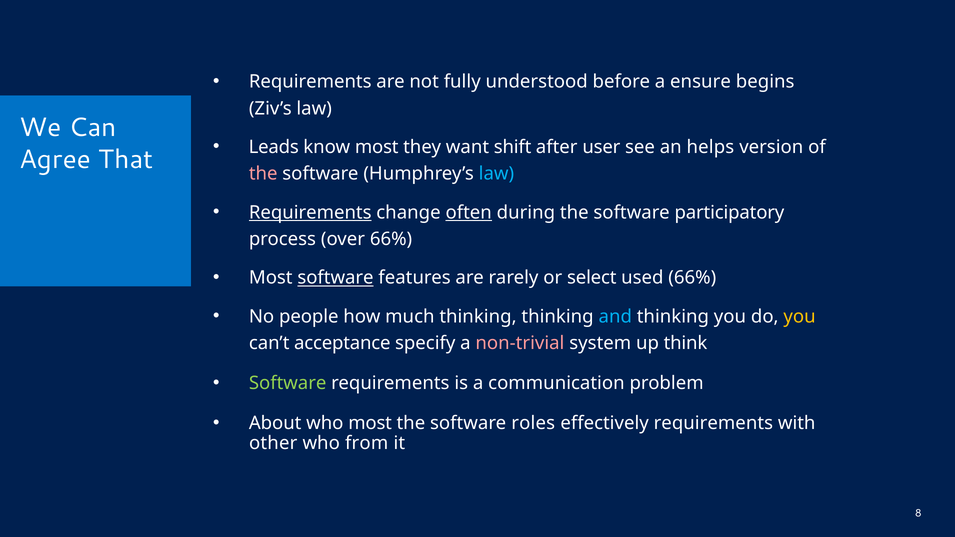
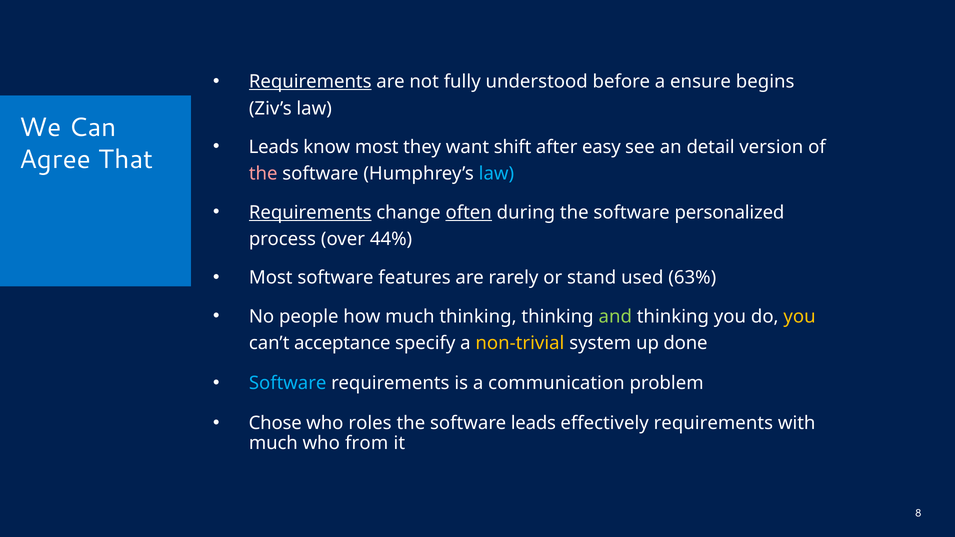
Requirements underline: none -> present (310, 82)
user: user -> easy (601, 147)
helps: helps -> detail (711, 147)
participatory: participatory -> personalized (729, 213)
over 66%: 66% -> 44% (391, 239)
software underline: present -> none (335, 278)
select: select -> stand (592, 278)
used 66%: 66% -> 63% (692, 278)
and colour: light blue -> light green (615, 317)
non-trivial colour: pink -> yellow (520, 343)
think: think -> done (685, 343)
Software colour: light green -> light blue (288, 383)
About: About -> Chose (275, 423)
who most: most -> roles (370, 423)
software roles: roles -> leads (533, 423)
other: other -> much (273, 443)
